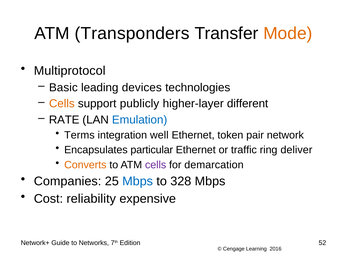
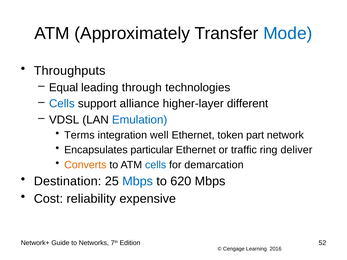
Transponders: Transponders -> Approximately (132, 33)
Mode colour: orange -> blue (288, 33)
Multiprotocol: Multiprotocol -> Throughputs (70, 71)
Basic: Basic -> Equal (64, 88)
devices: devices -> through (142, 88)
Cells colour: orange -> blue (62, 104)
publicly: publicly -> alliance (140, 104)
RATE: RATE -> VDSL (64, 120)
pair: pair -> part (255, 135)
cells colour: purple -> blue (156, 165)
Companies: Companies -> Destination (68, 181)
328: 328 -> 620 (181, 181)
